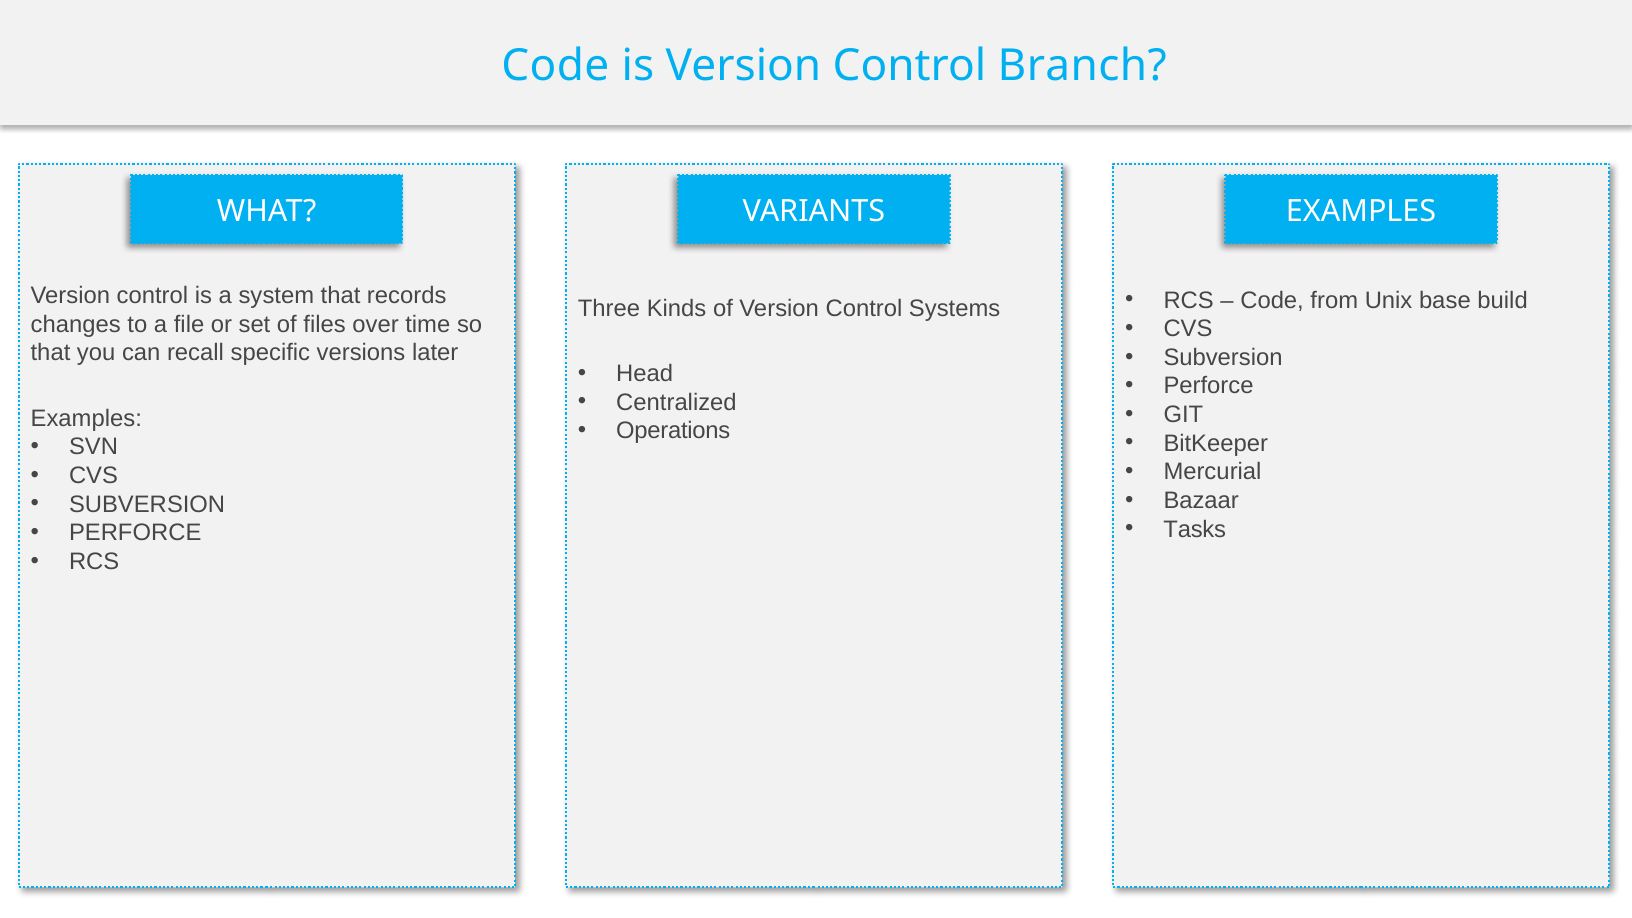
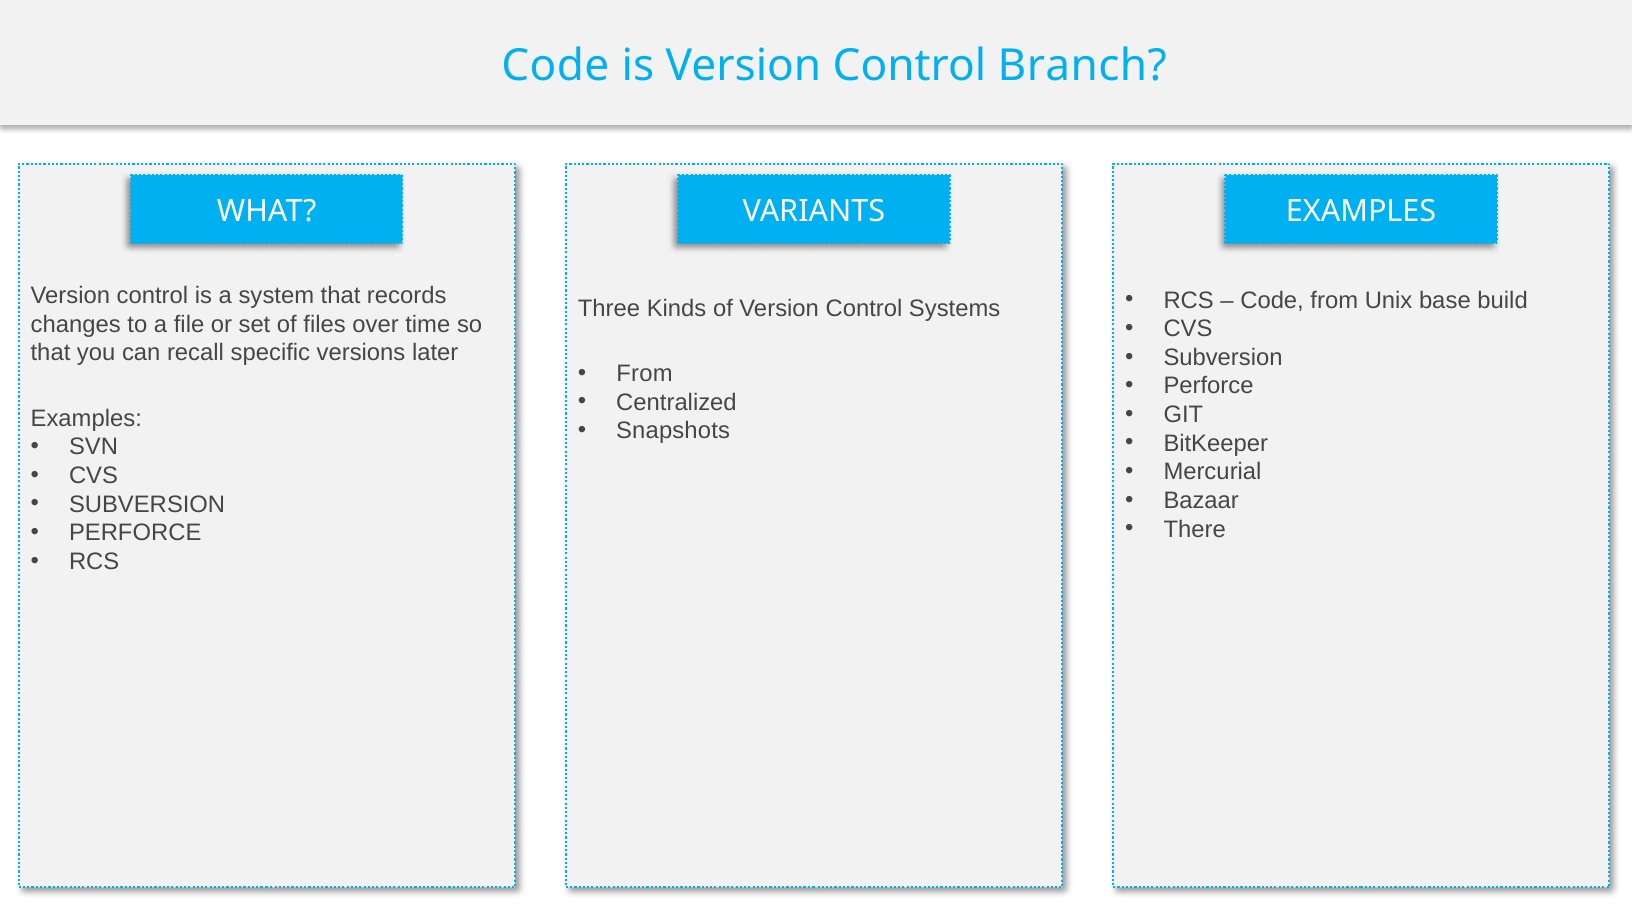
Head: Head -> From (645, 374)
Operations: Operations -> Snapshots (673, 431)
Tasks: Tasks -> There (1195, 529)
